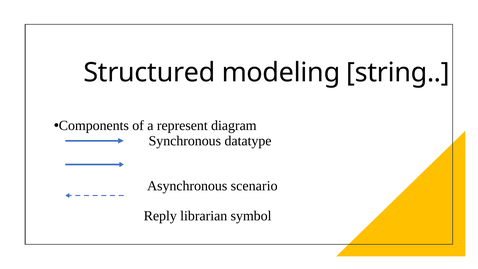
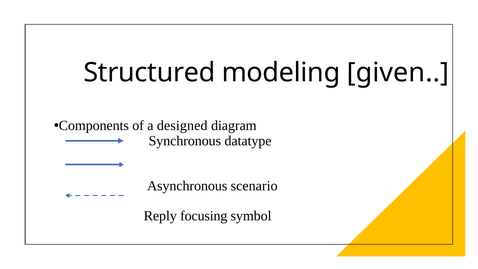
string: string -> given (398, 73)
represent: represent -> designed (182, 126)
librarian: librarian -> focusing (204, 216)
